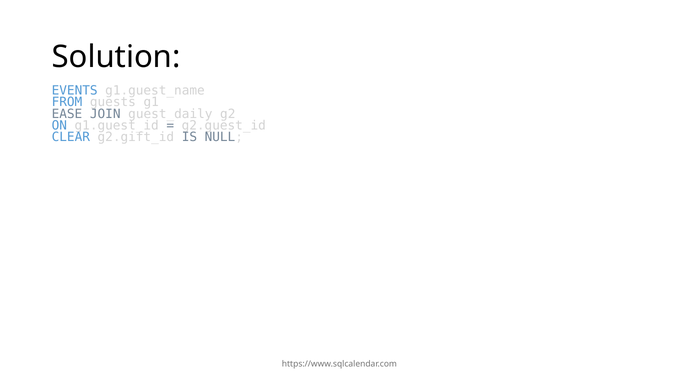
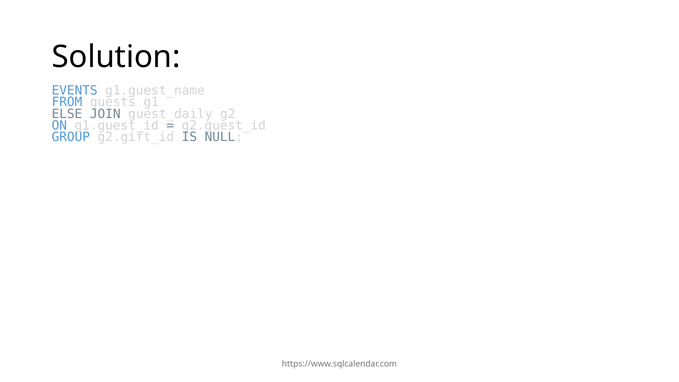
EASE: EASE -> ELSE (67, 114)
CLEAR: CLEAR -> GROUP (71, 137)
